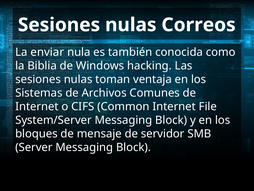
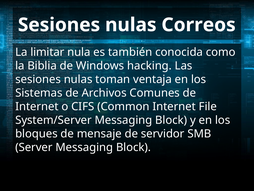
enviar: enviar -> limitar (47, 52)
